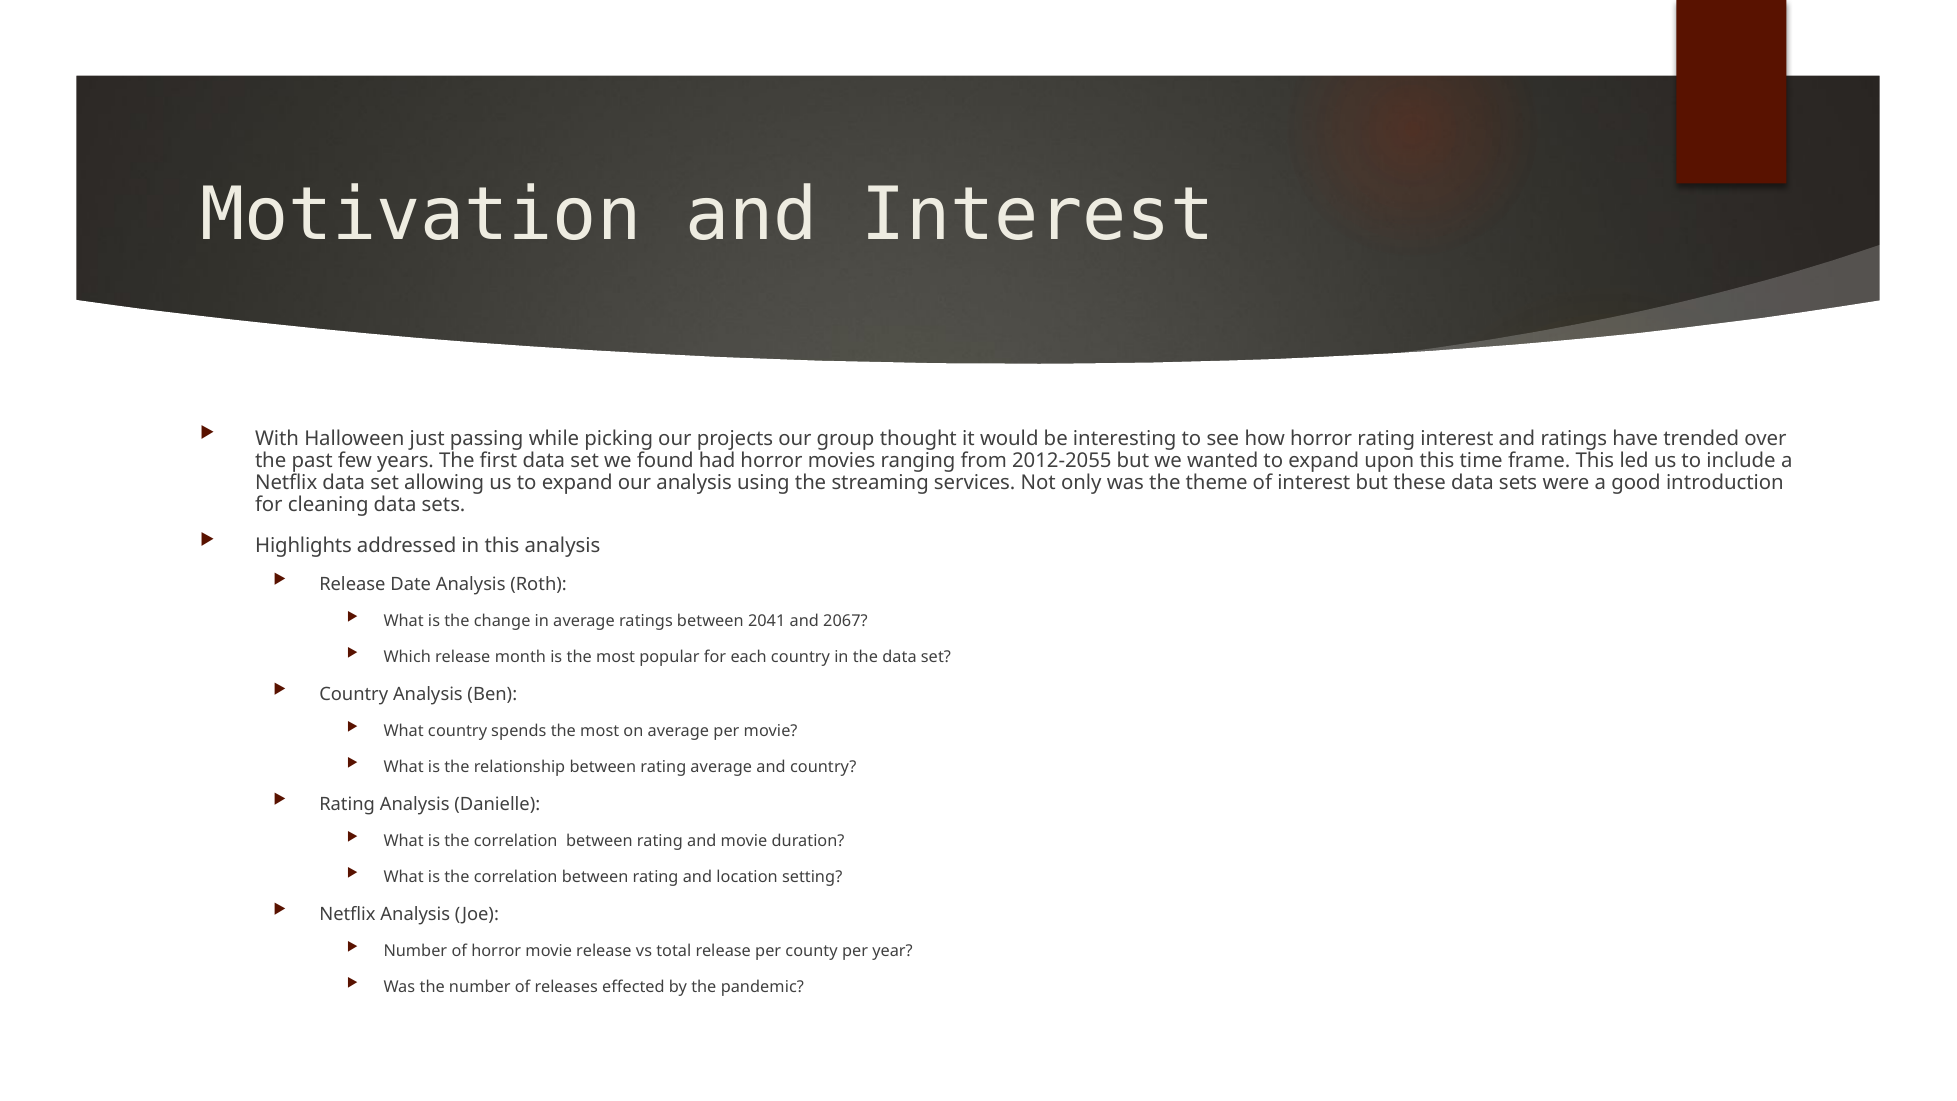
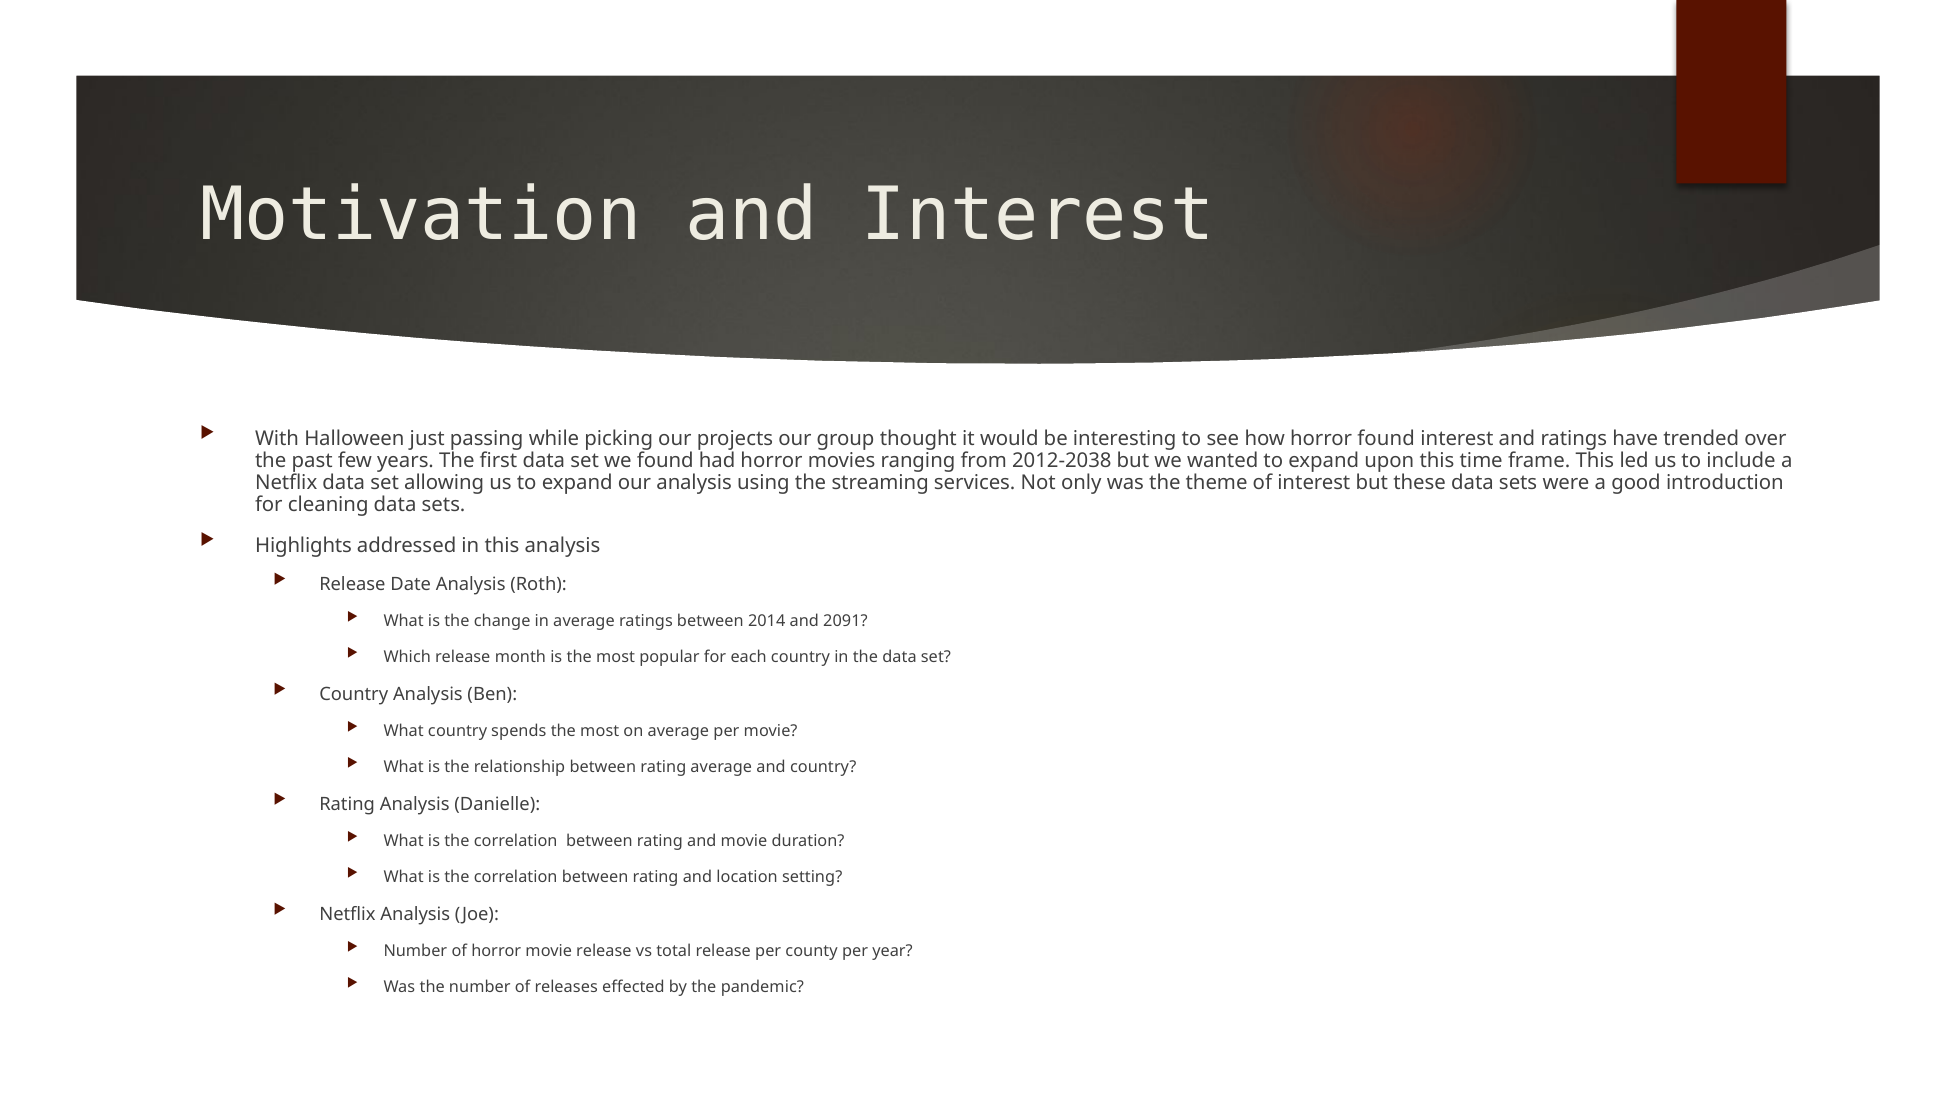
horror rating: rating -> found (1386, 439)
2012-2055: 2012-2055 -> 2012-2038 (1062, 461)
2041: 2041 -> 2014 (767, 621)
2067: 2067 -> 2091 (845, 621)
